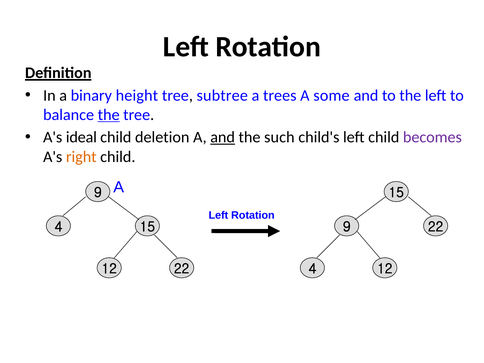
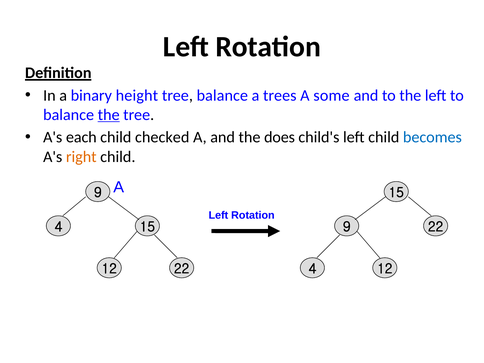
tree subtree: subtree -> balance (222, 95)
ideal: ideal -> each (81, 137)
deletion: deletion -> checked (162, 137)
and underline: present -> none (223, 137)
such: such -> does (280, 137)
becomes colour: purple -> blue (432, 137)
